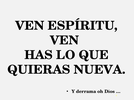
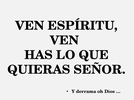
NUEVA: NUEVA -> SEÑOR (100, 70)
